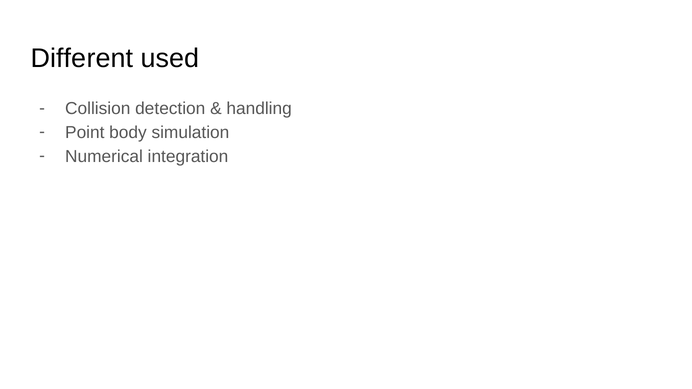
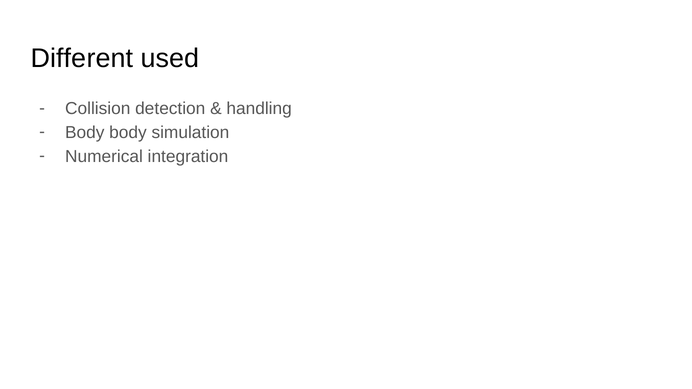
Point: Point -> Body (85, 133)
